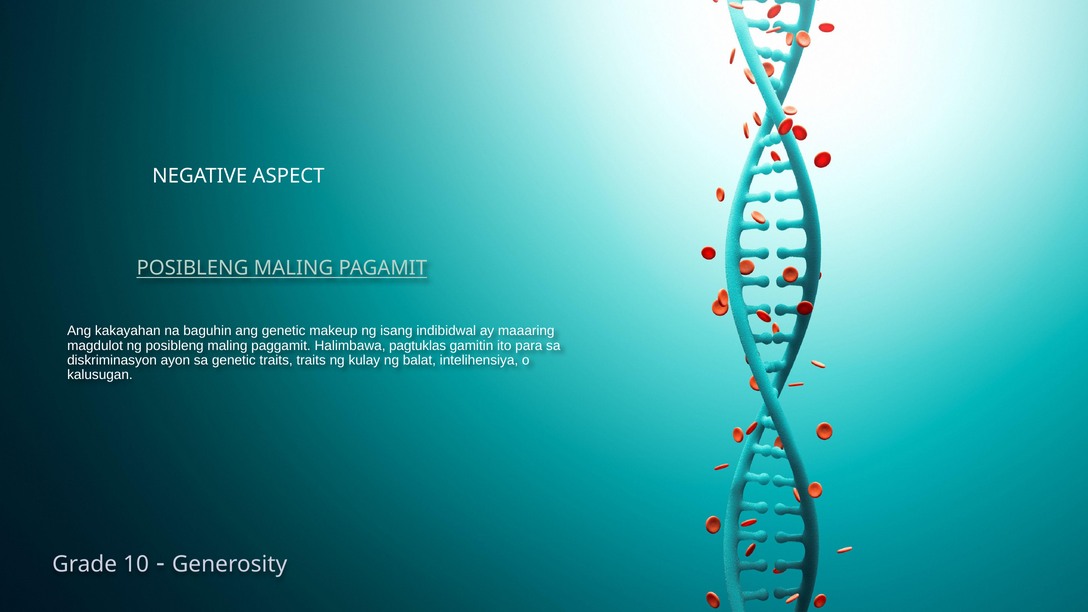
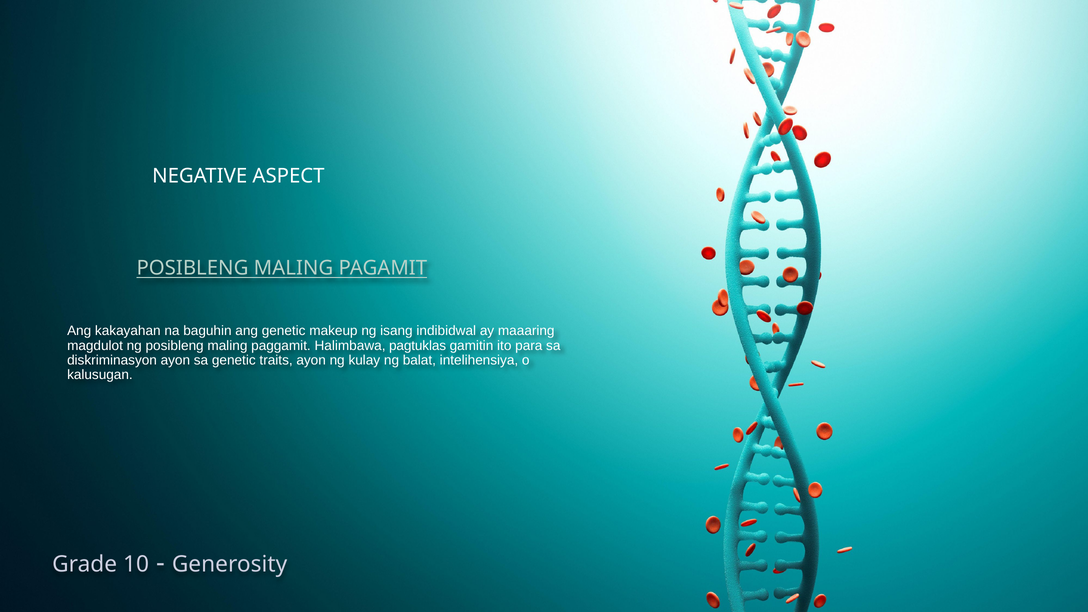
traits traits: traits -> ayon (311, 360)
